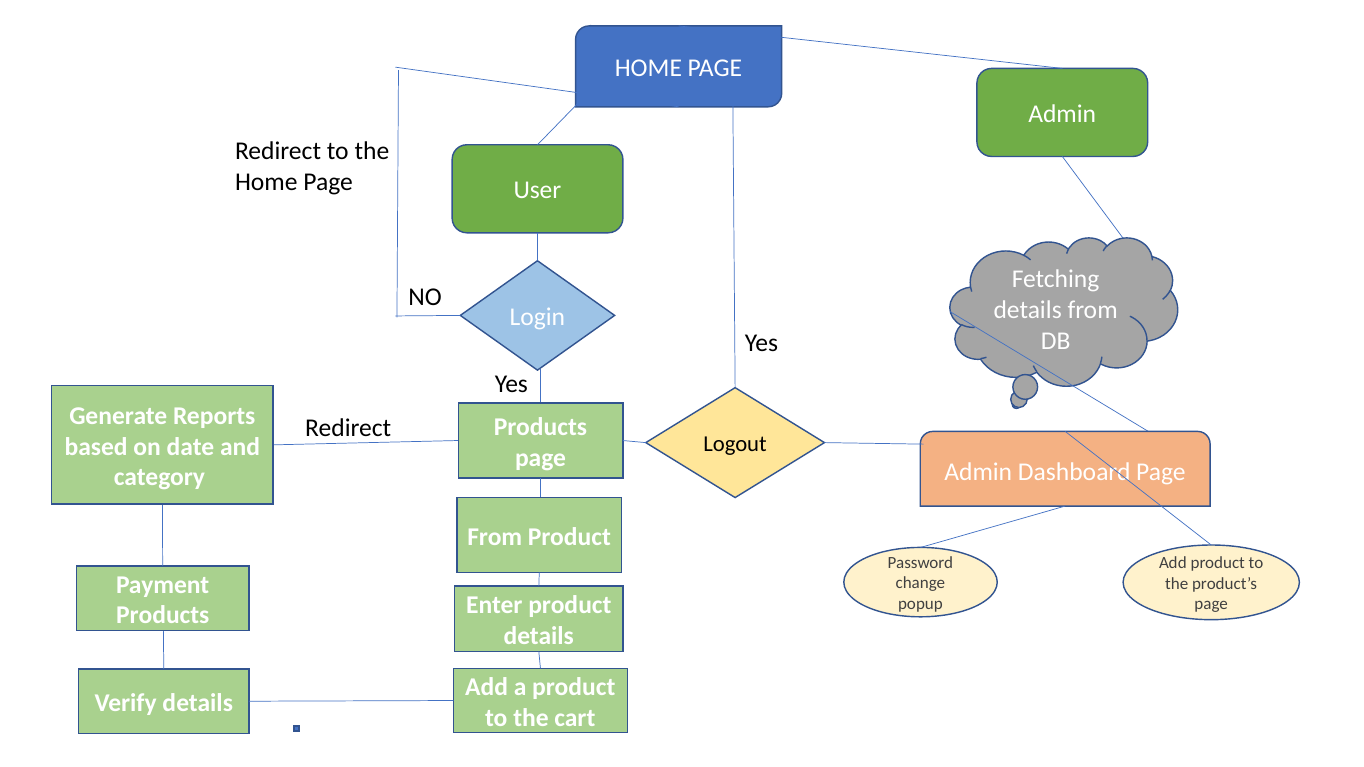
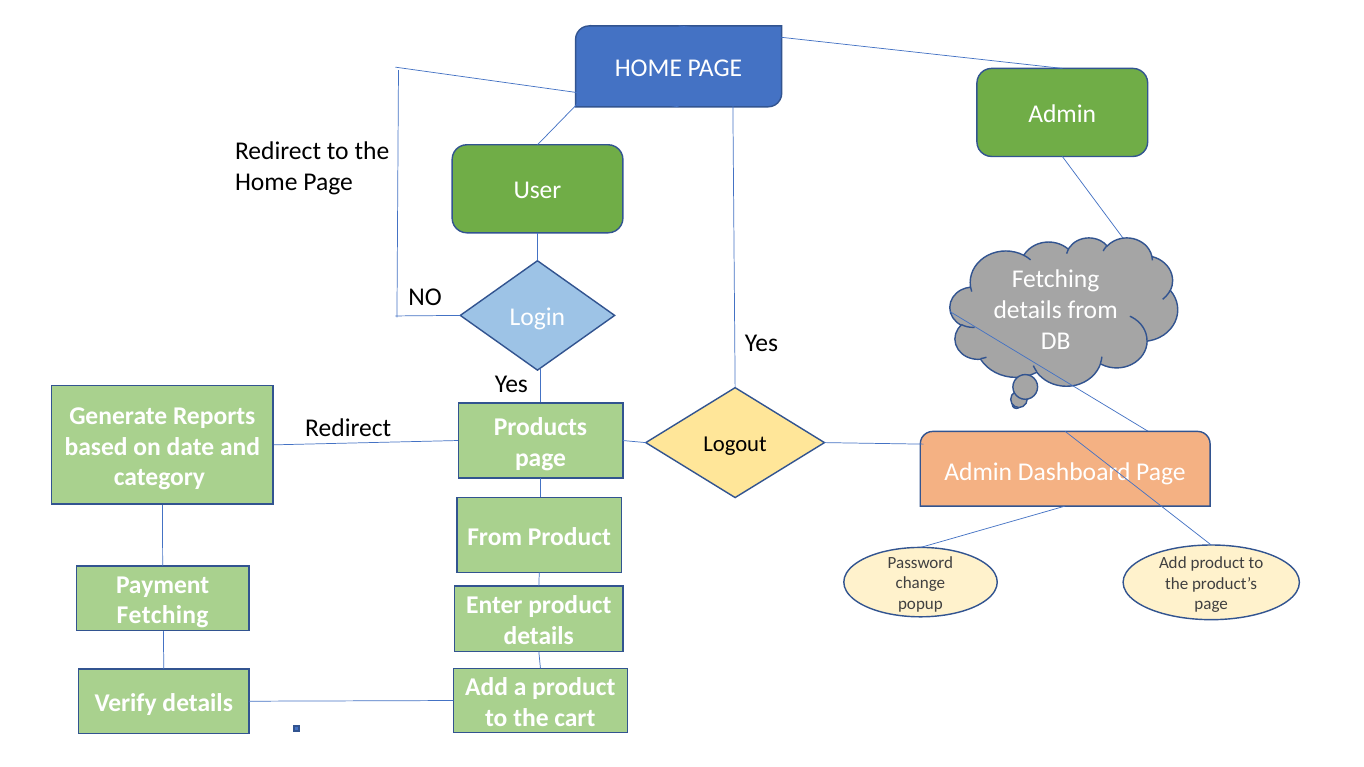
Products: Products -> Fetching (163, 616)
